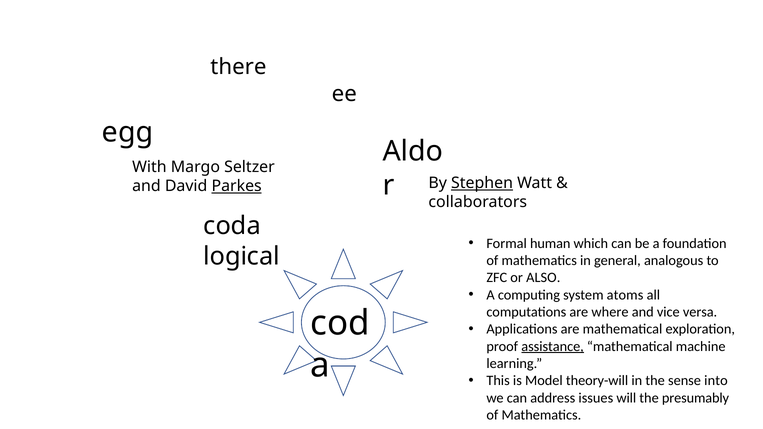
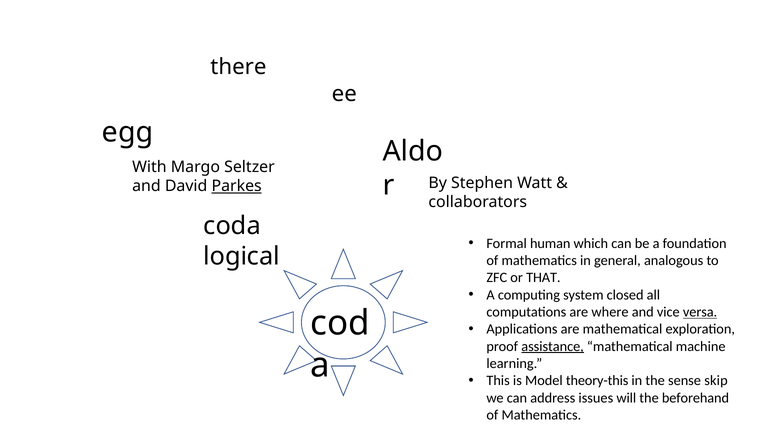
Stephen underline: present -> none (482, 183)
ALSO: ALSO -> THAT (543, 278)
atoms: atoms -> closed (625, 295)
versa underline: none -> present (700, 312)
theory-will: theory-will -> theory-this (597, 381)
into: into -> skip (716, 381)
presumably: presumably -> beforehand (695, 398)
